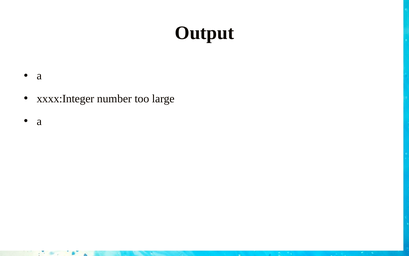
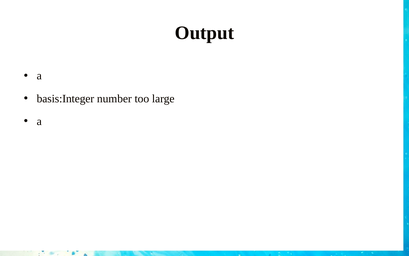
xxxx:Integer: xxxx:Integer -> basis:Integer (65, 99)
